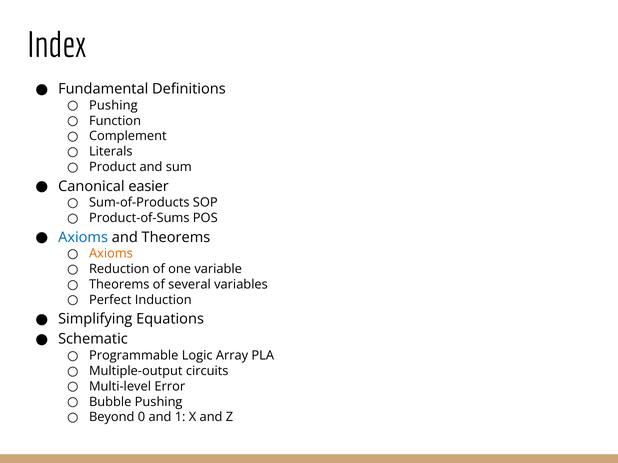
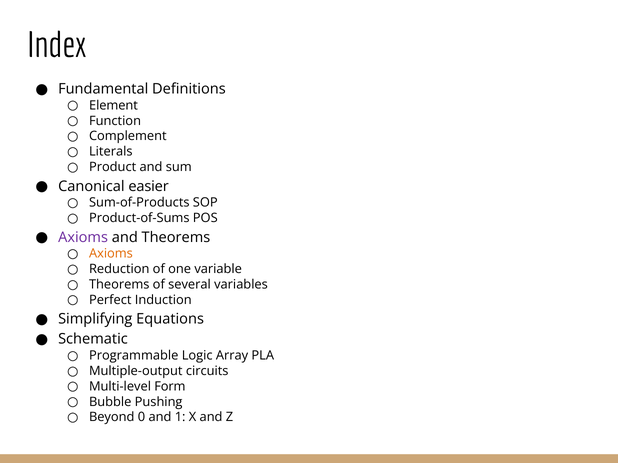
Pushing: Pushing -> Element (113, 105)
Axioms colour: blue -> purple (83, 237)
Error: Error -> Form (170, 387)
